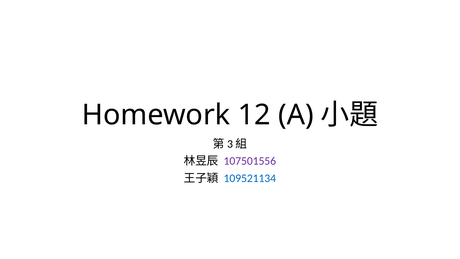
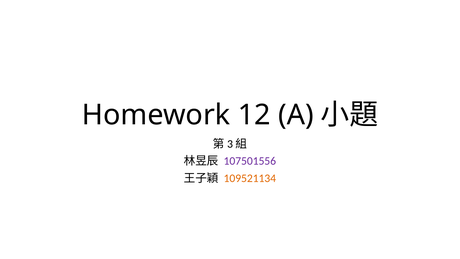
109521134 colour: blue -> orange (250, 178)
